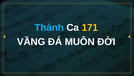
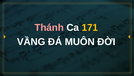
Thánh colour: light blue -> pink (49, 27)
